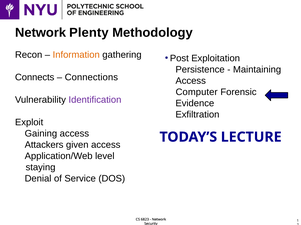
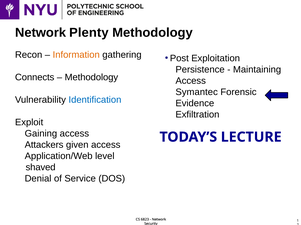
Connections: Connections -> Methodology (91, 78)
Computer: Computer -> Symantec (197, 92)
Identification colour: purple -> blue (95, 100)
staying: staying -> shaved (41, 168)
